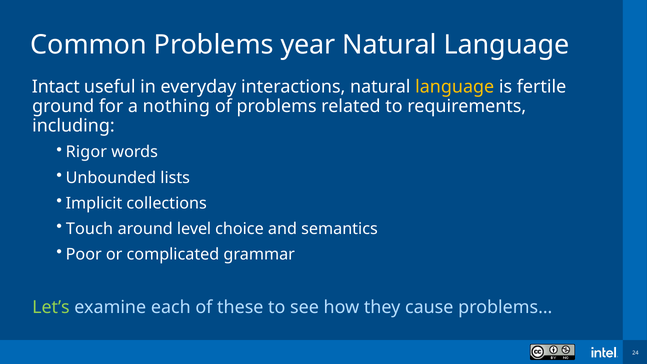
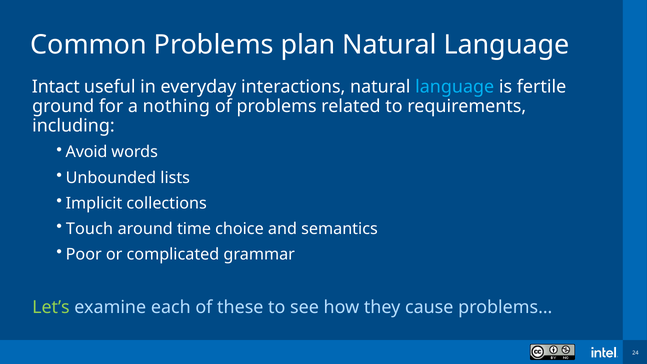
year: year -> plan (308, 45)
language colour: yellow -> light blue (455, 87)
Rigor: Rigor -> Avoid (87, 152)
level: level -> time (194, 229)
